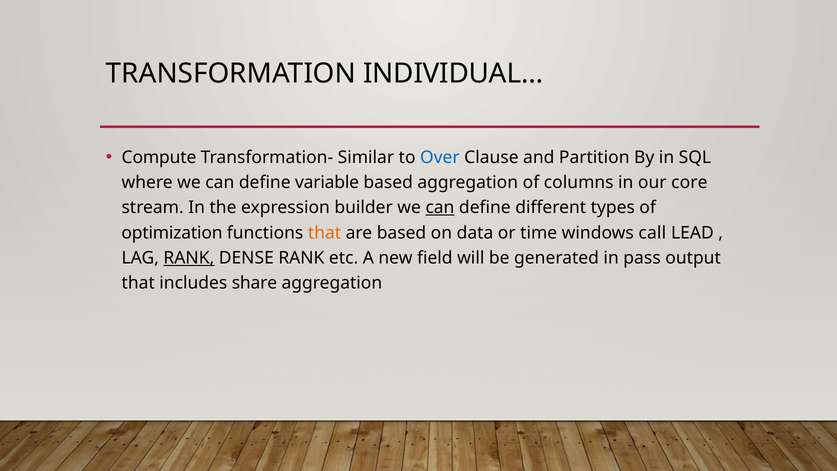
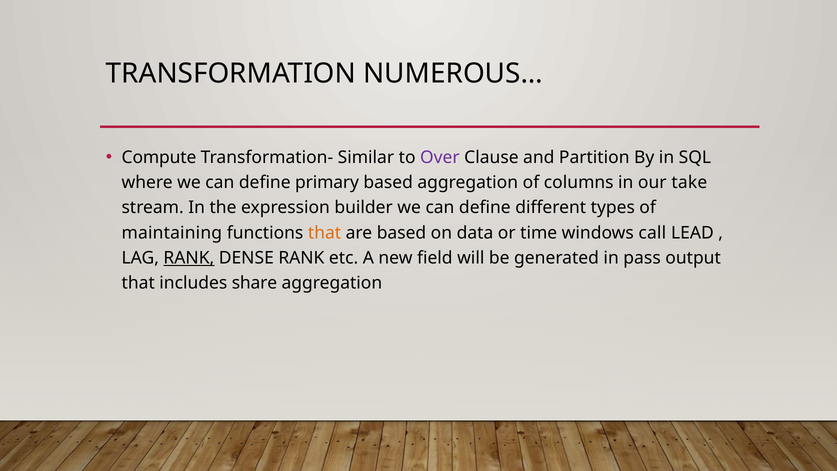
INDIVIDUAL…: INDIVIDUAL… -> NUMEROUS… (453, 73)
Over colour: blue -> purple (440, 157)
variable: variable -> primary (327, 182)
core: core -> take (689, 182)
can underline: present -> none (440, 208)
optimization: optimization -> maintaining (172, 233)
